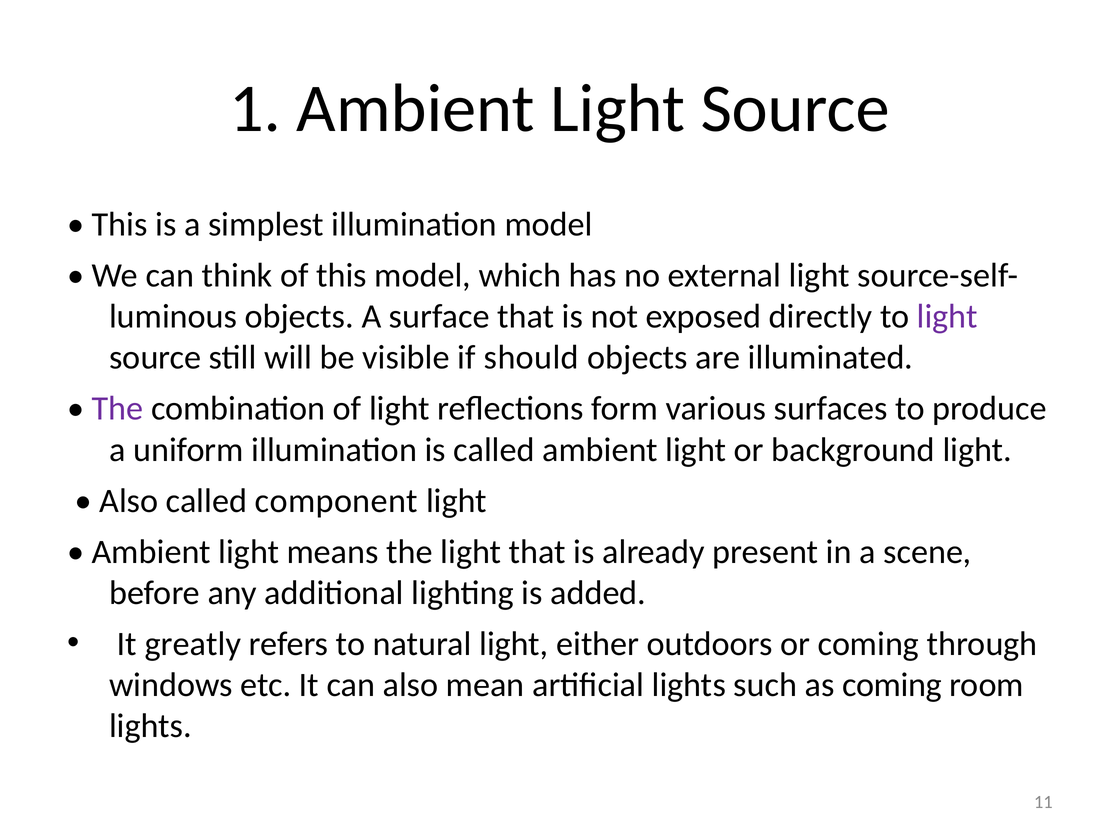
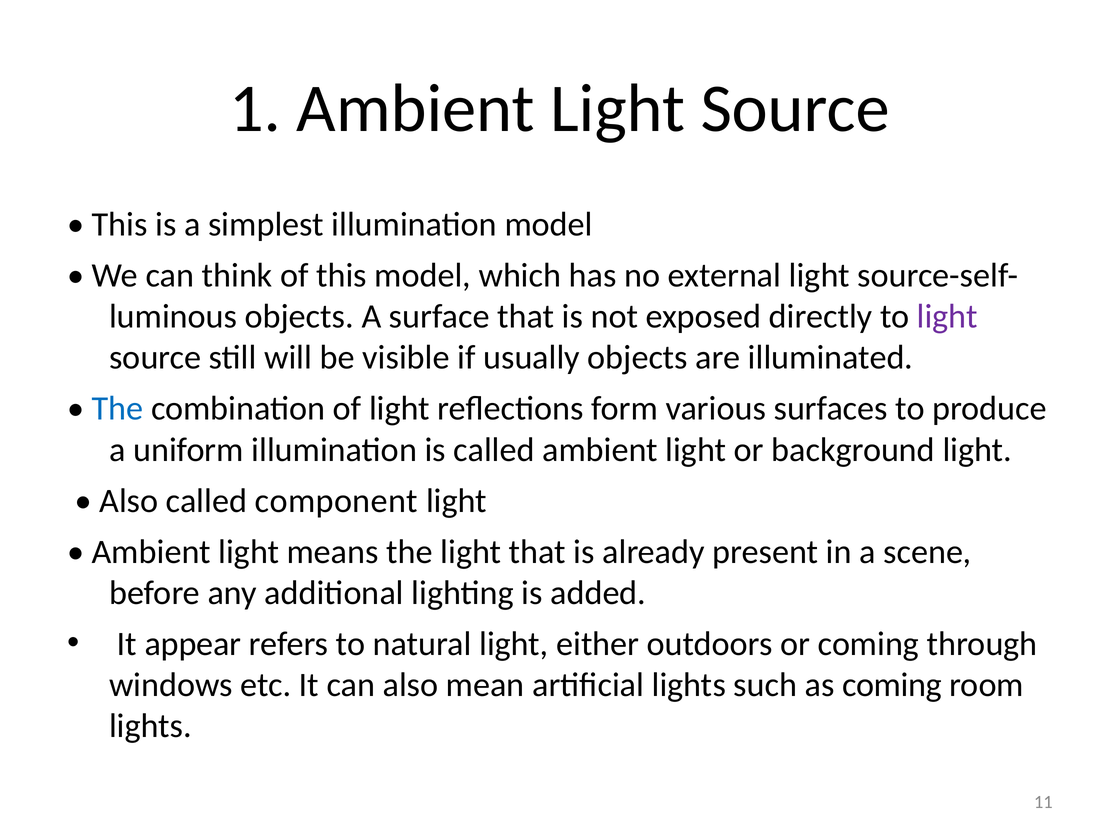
should: should -> usually (532, 358)
The colour: purple -> blue (118, 409)
greatly: greatly -> appear (193, 644)
